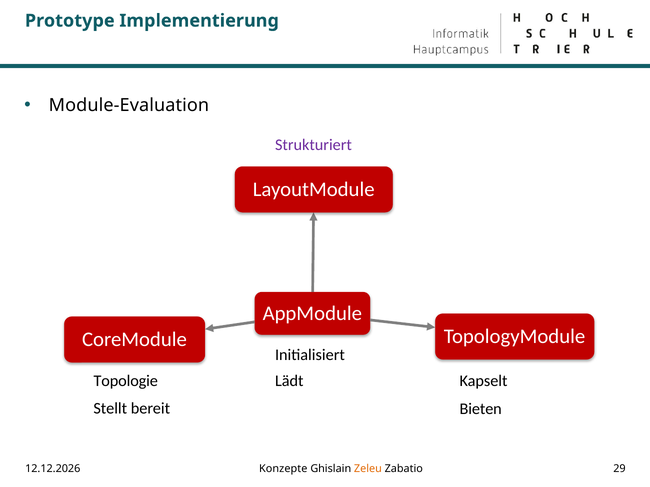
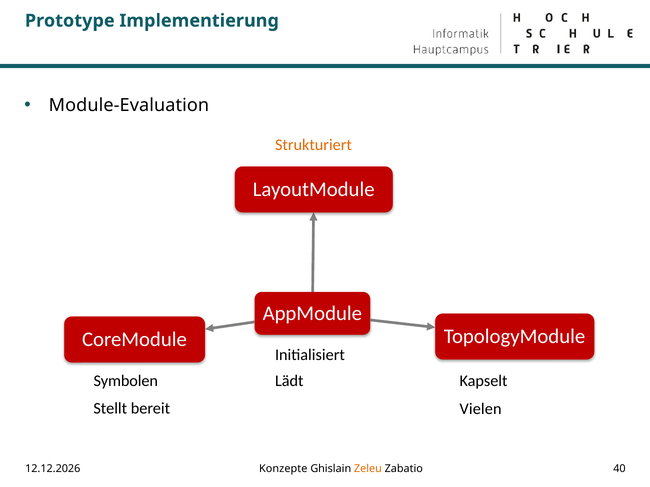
Strukturiert colour: purple -> orange (313, 145)
Topologie: Topologie -> Symbolen (126, 381)
Bieten: Bieten -> Vielen (481, 410)
29: 29 -> 40 (619, 469)
